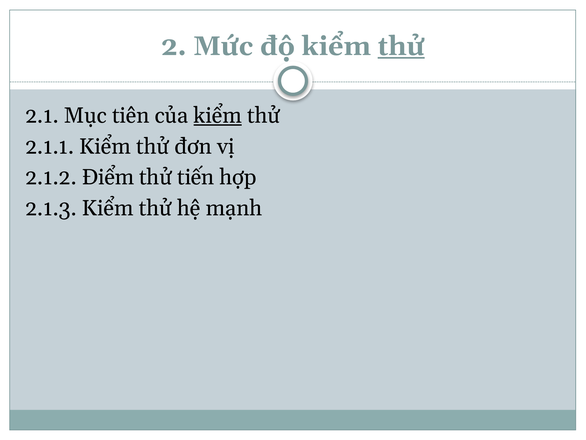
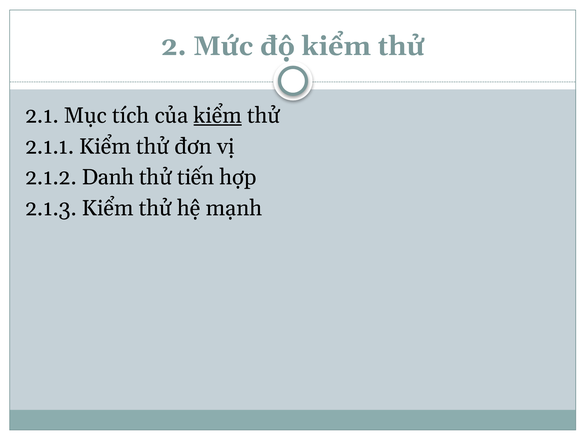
thử underline: present -> none (401, 46)
tiên: tiên -> tích (131, 115)
Điểm: Điểm -> Danh (108, 177)
